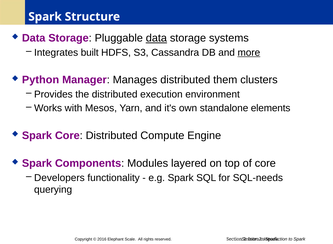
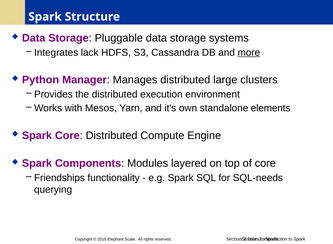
data underline: present -> none (156, 38)
built: built -> lack (90, 52)
them: them -> large (225, 80)
Developers: Developers -> Friendships (59, 178)
